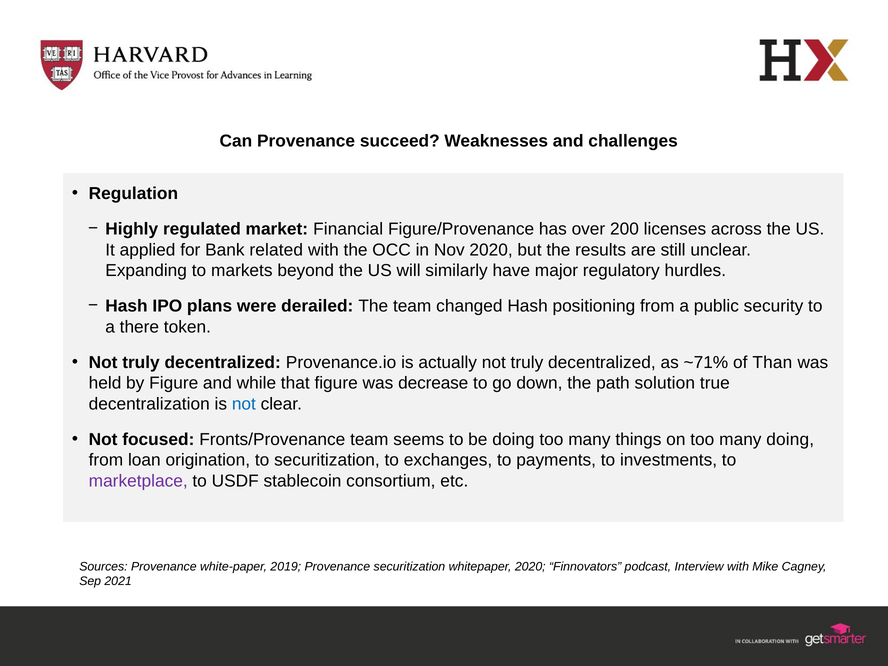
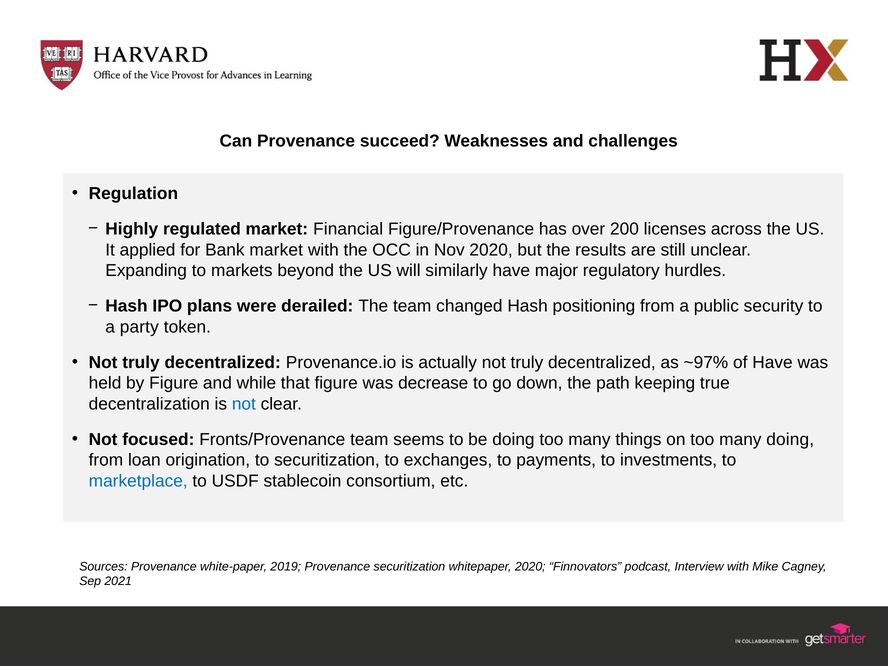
Bank related: related -> market (276, 250)
there: there -> party (139, 327)
~71%: ~71% -> ~97% (706, 362)
of Than: Than -> Have (772, 362)
solution: solution -> keeping (665, 383)
marketplace colour: purple -> blue (138, 481)
